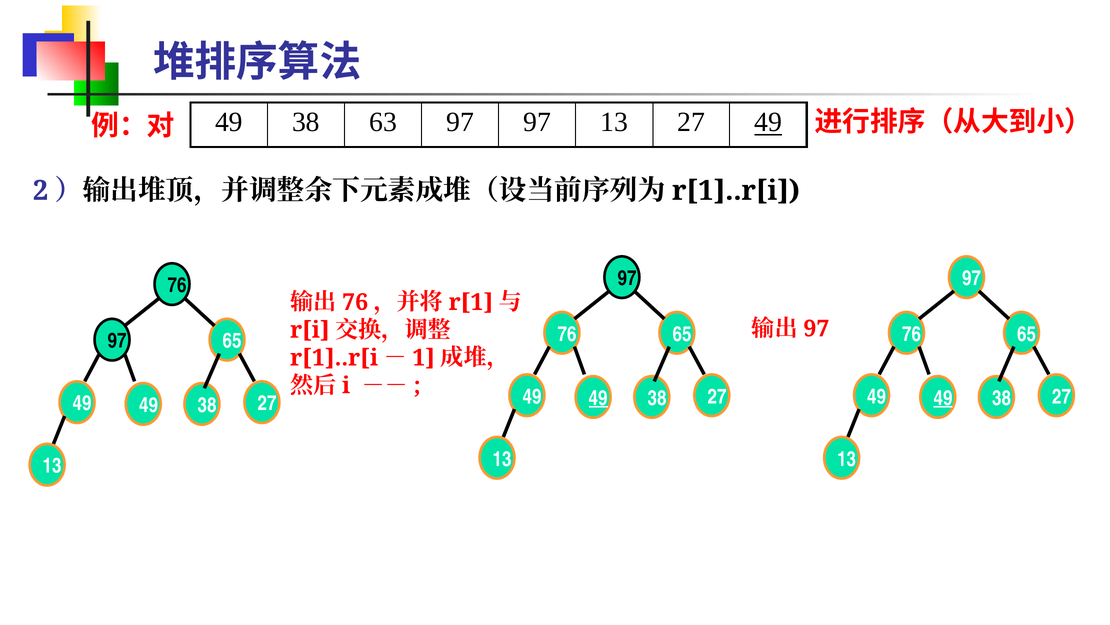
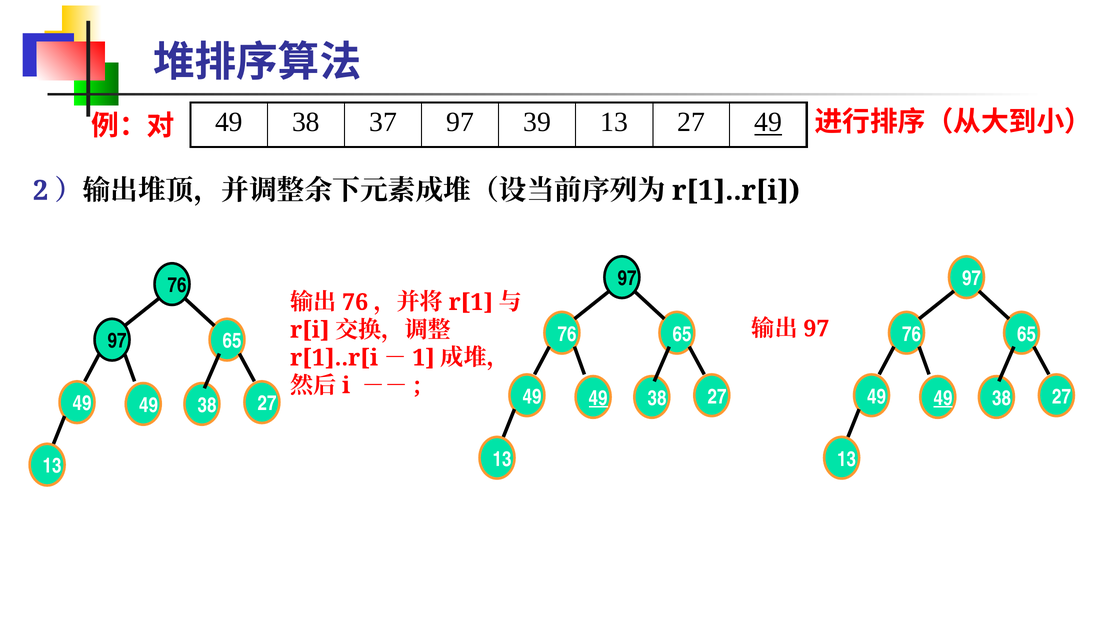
63: 63 -> 37 (383, 122)
97 97: 97 -> 39 (537, 122)
